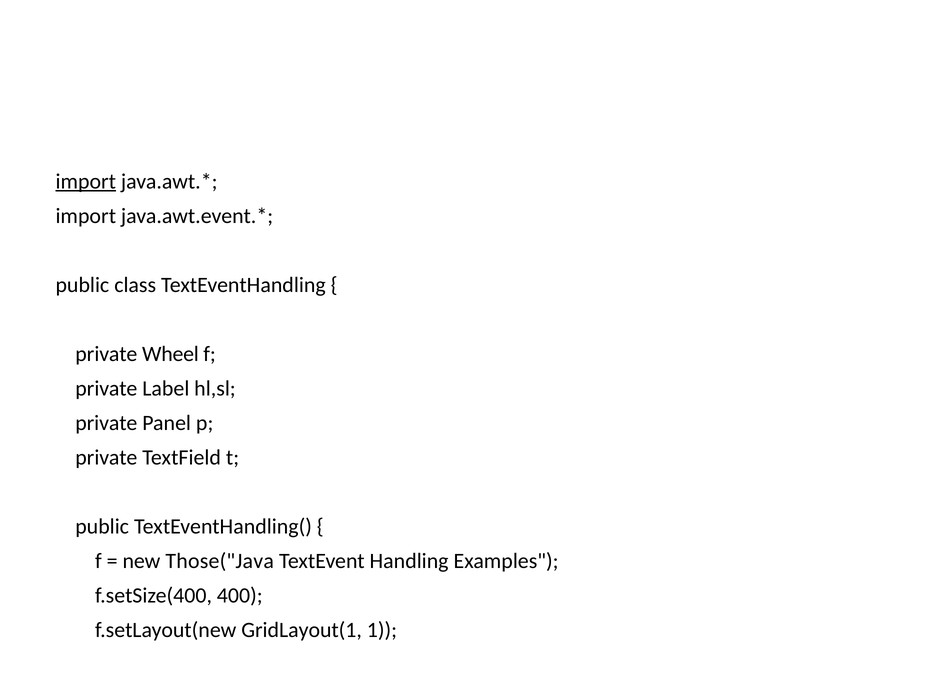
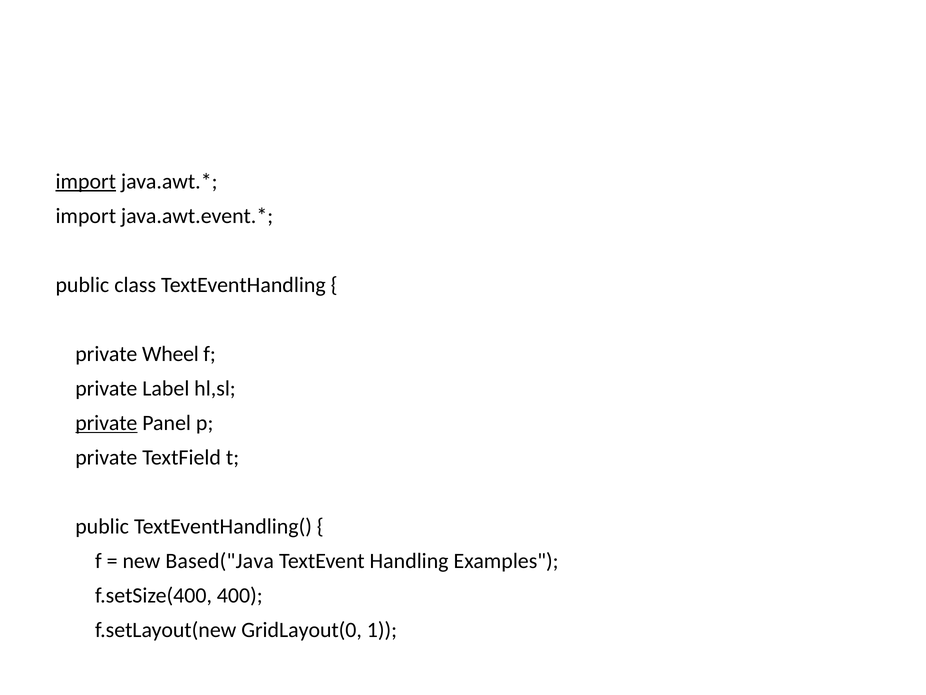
private underline: none -> present (106, 423)
Those("Java: Those("Java -> Based("Java (220, 561)
GridLayout(1: GridLayout(1 -> GridLayout(0 (302, 630)
